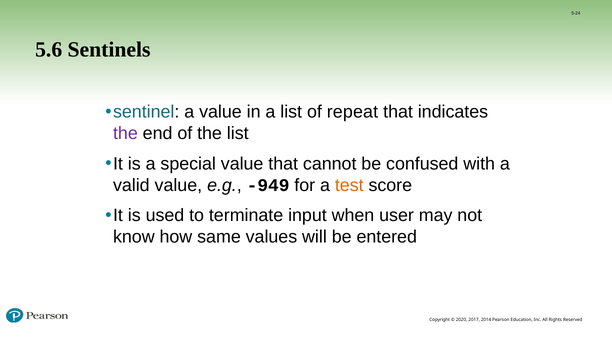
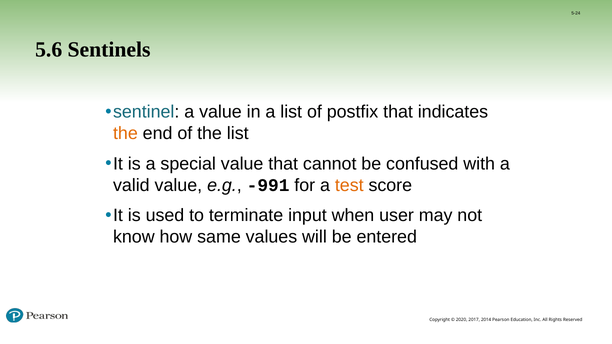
repeat: repeat -> postfix (353, 112)
the colour: purple -> orange (125, 134)
-949: -949 -> -991 (268, 185)
